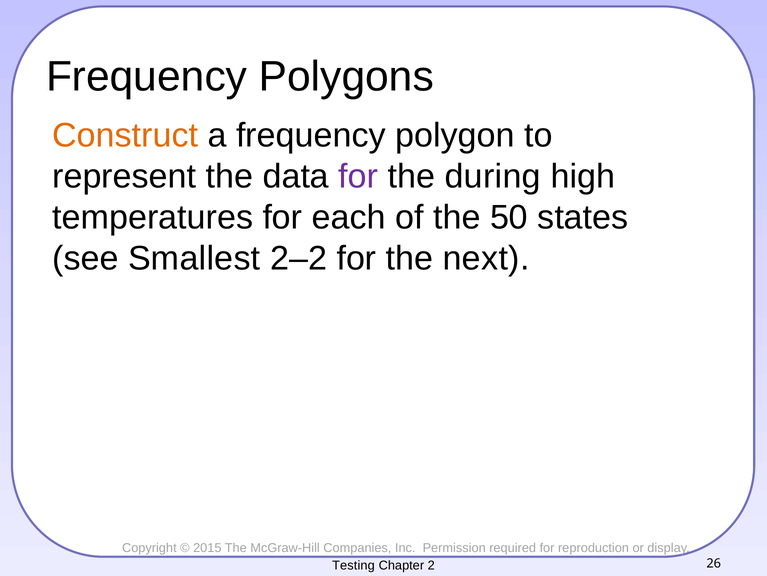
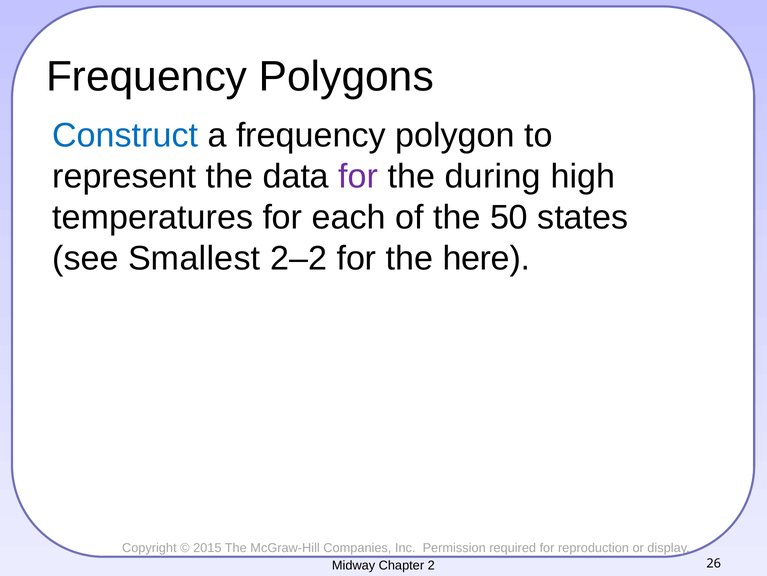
Construct colour: orange -> blue (125, 135)
next: next -> here (486, 258)
Testing: Testing -> Midway (354, 565)
